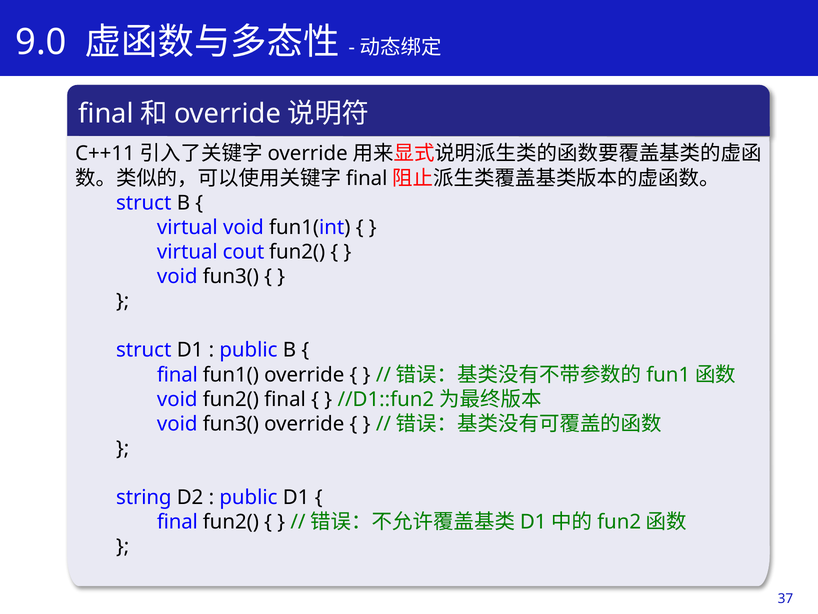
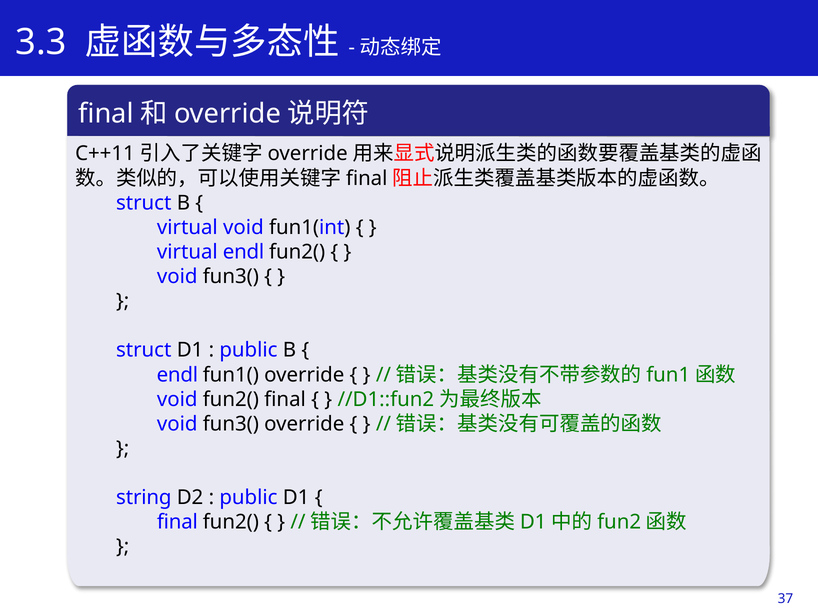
9.0: 9.0 -> 3.3 (41, 42)
virtual cout: cout -> endl (244, 252)
final: final -> endl (177, 374)
